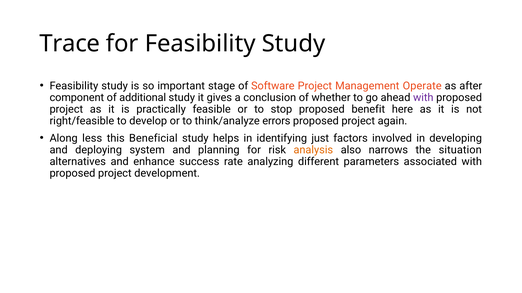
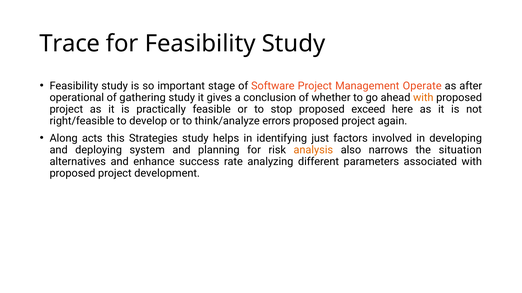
component: component -> operational (77, 98)
additional: additional -> gathering (143, 98)
with colour: purple -> orange (423, 98)
benefit: benefit -> exceed (368, 109)
less: less -> acts (92, 138)
Beneficial: Beneficial -> Strategies (153, 138)
